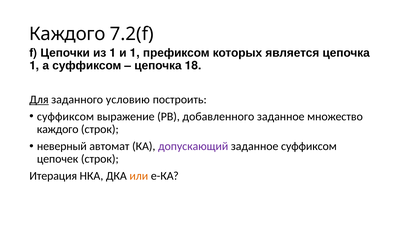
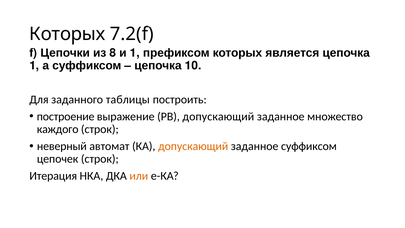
Каждого: Каждого -> Которых (67, 34)
f 1: 1 -> 8 (113, 53)
18: 18 -> 10 (193, 66)
Для underline: present -> none (39, 99)
условию: условию -> таблицы (128, 99)
суффиксом: суффиксом -> построение (66, 116)
РВ добавленного: добавленного -> допускающий (218, 116)
допускающий colour: purple -> orange (193, 146)
